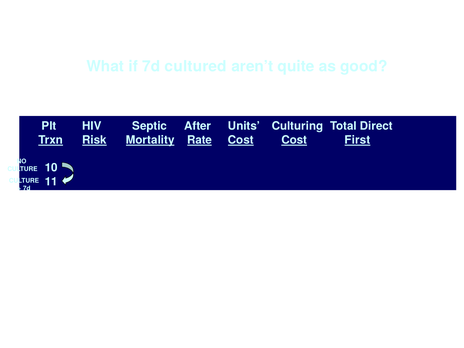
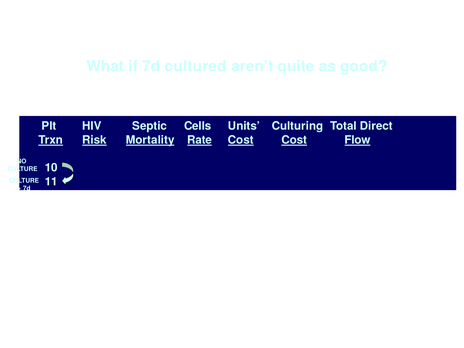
After: After -> Cells (198, 126)
First: First -> Flow (358, 140)
